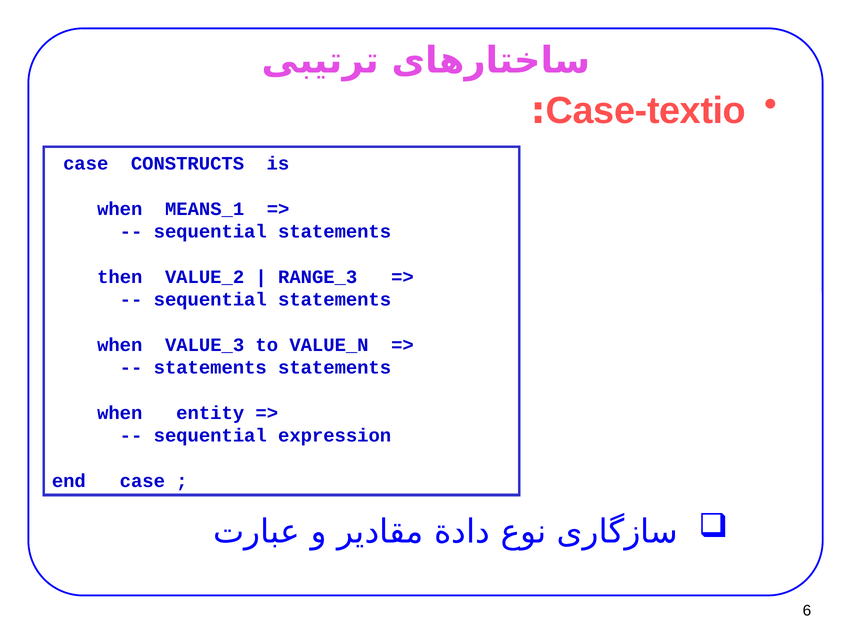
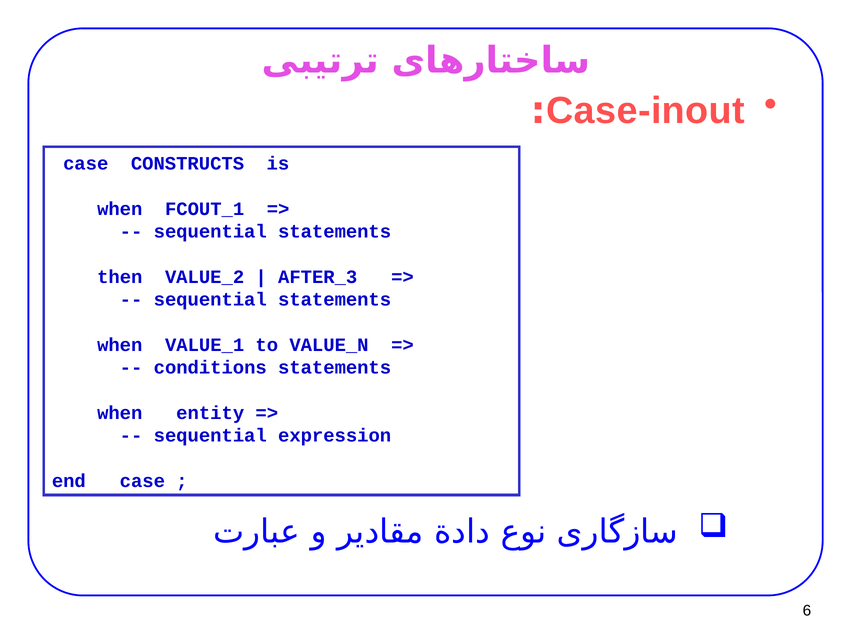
Case-textio: Case-textio -> Case-inout (646, 111)
MEANS_1: MEANS_1 -> FCOUT_1 (205, 209)
RANGE_3: RANGE_3 -> AFTER_3 (318, 277)
VALUE_3: VALUE_3 -> VALUE_1 (205, 345)
statements: statements -> conditions (210, 368)
